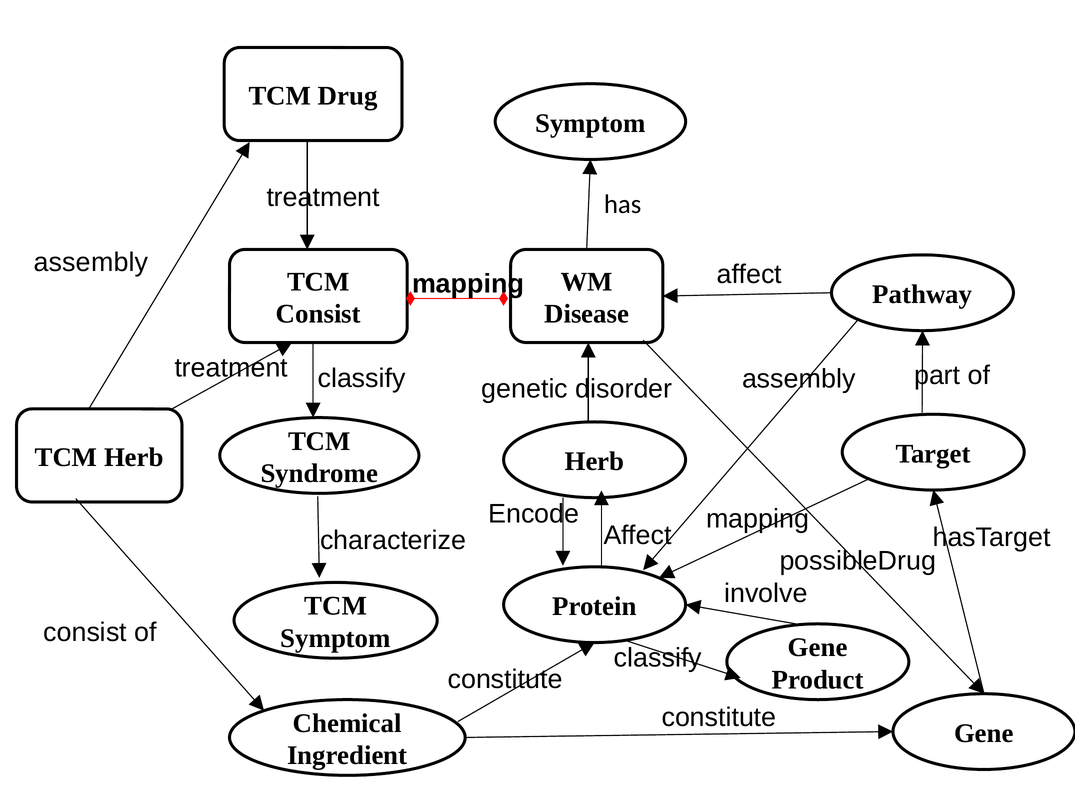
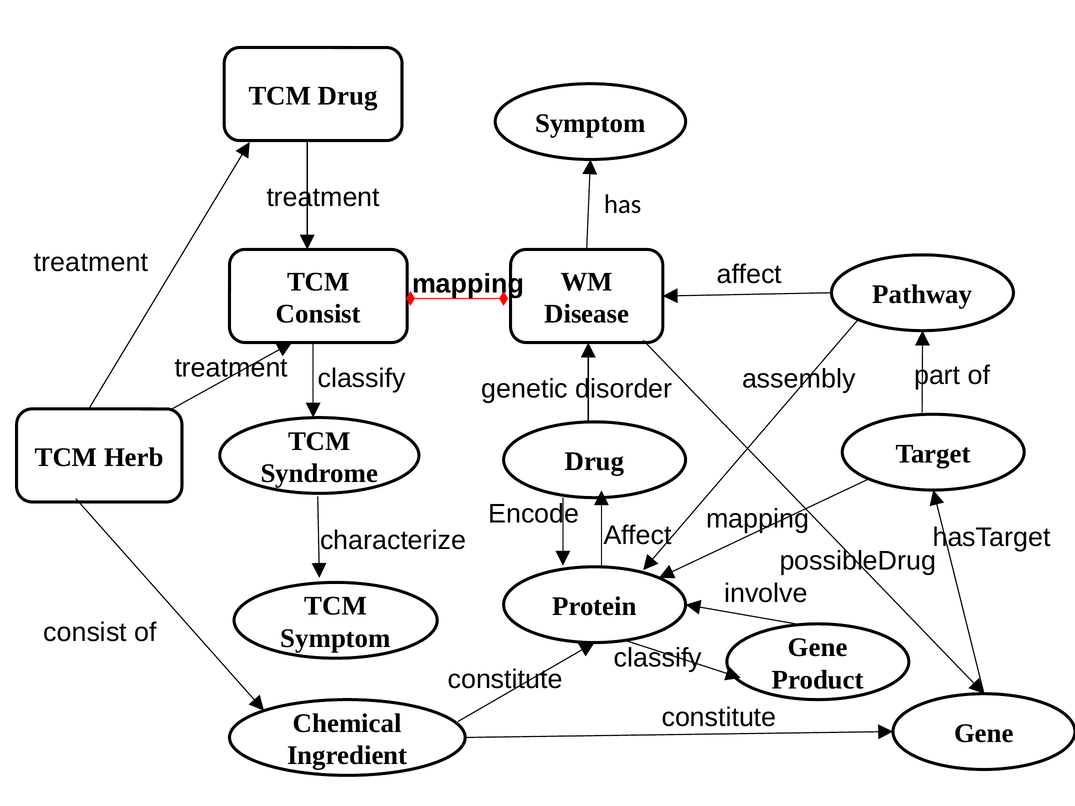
assembly: assembly -> treatment (91, 262)
Herb: Herb -> Drug (594, 462)
